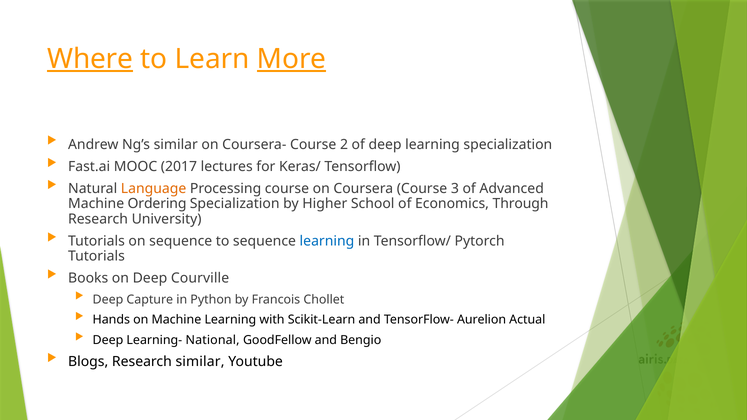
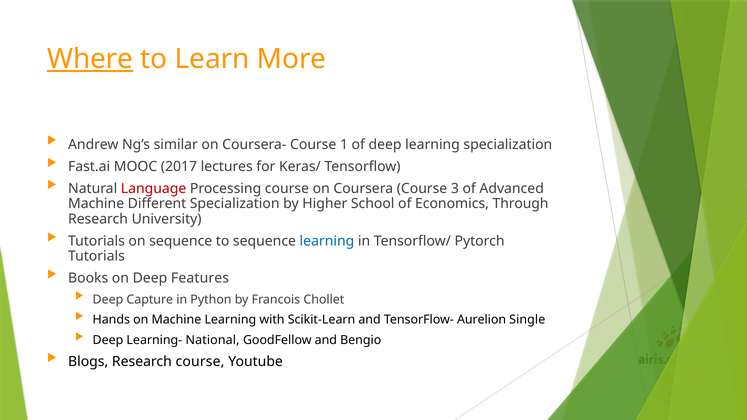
More underline: present -> none (292, 59)
2: 2 -> 1 (344, 145)
Language colour: orange -> red (154, 189)
Ordering: Ordering -> Different (157, 204)
Courville: Courville -> Features (200, 278)
Actual: Actual -> Single (527, 320)
Research similar: similar -> course (200, 362)
